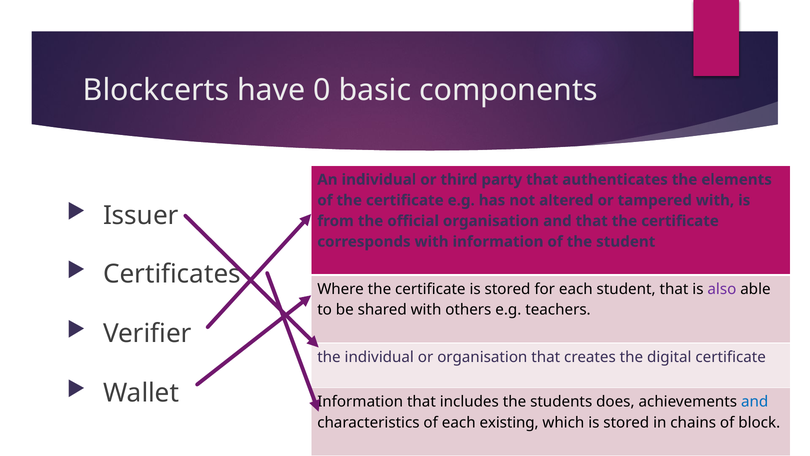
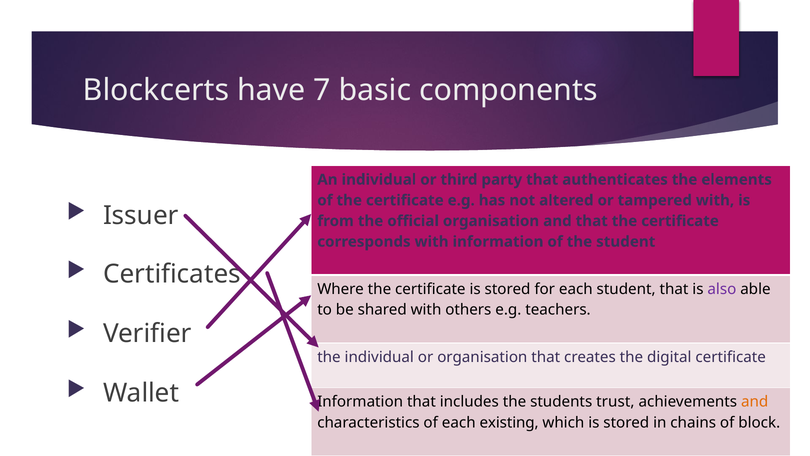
0: 0 -> 7 (322, 90)
does: does -> trust (615, 402)
and colour: blue -> orange (755, 402)
